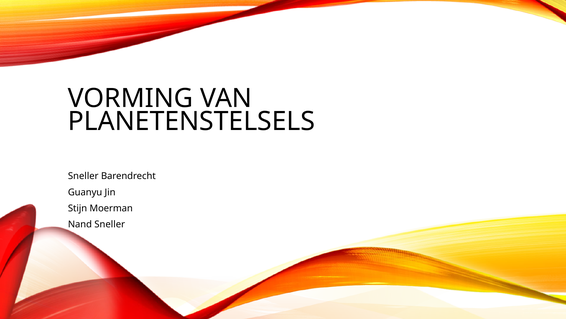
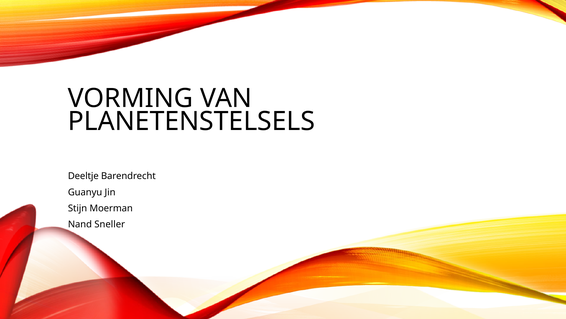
Sneller: Sneller -> Deeltje (83, 176)
